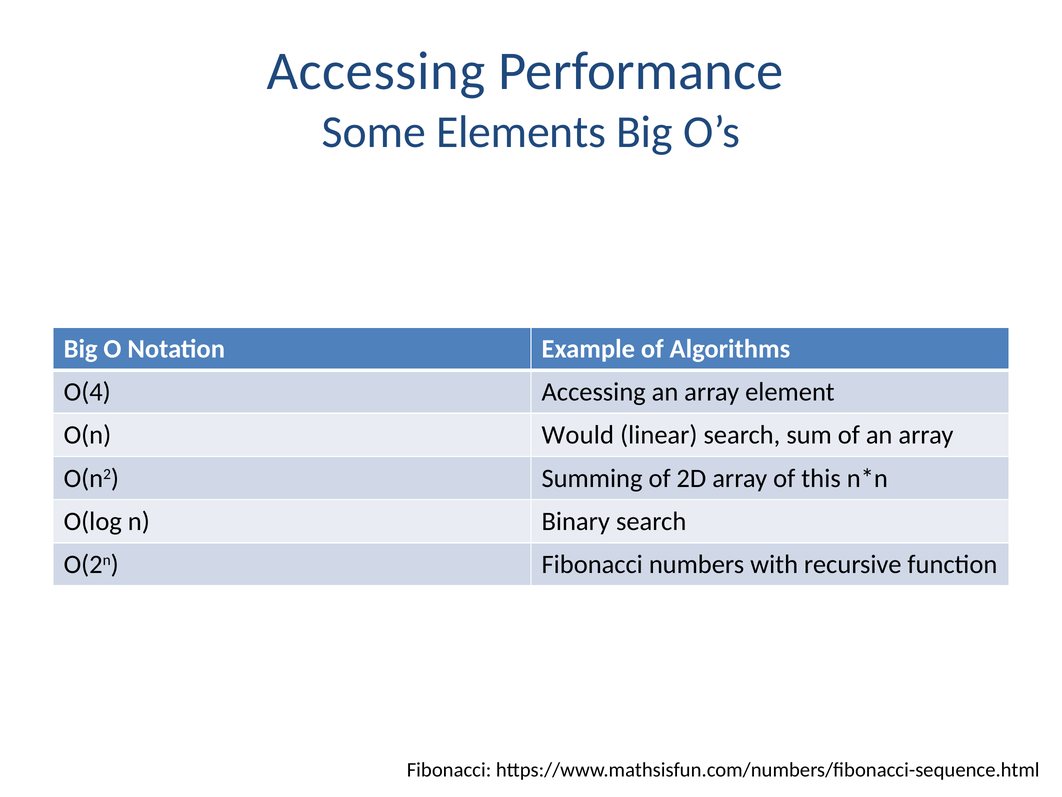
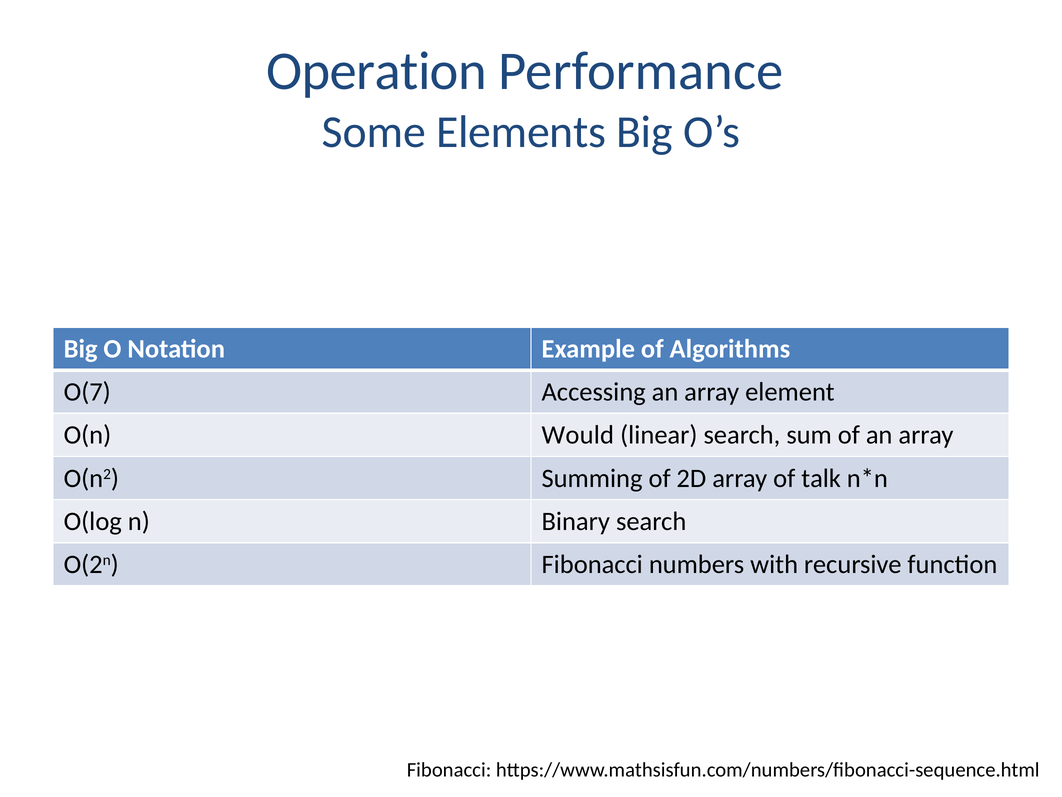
Accessing: Accessing -> Operation (376, 71)
O(4: O(4 -> O(7 (87, 392)
this: this -> talk (821, 478)
